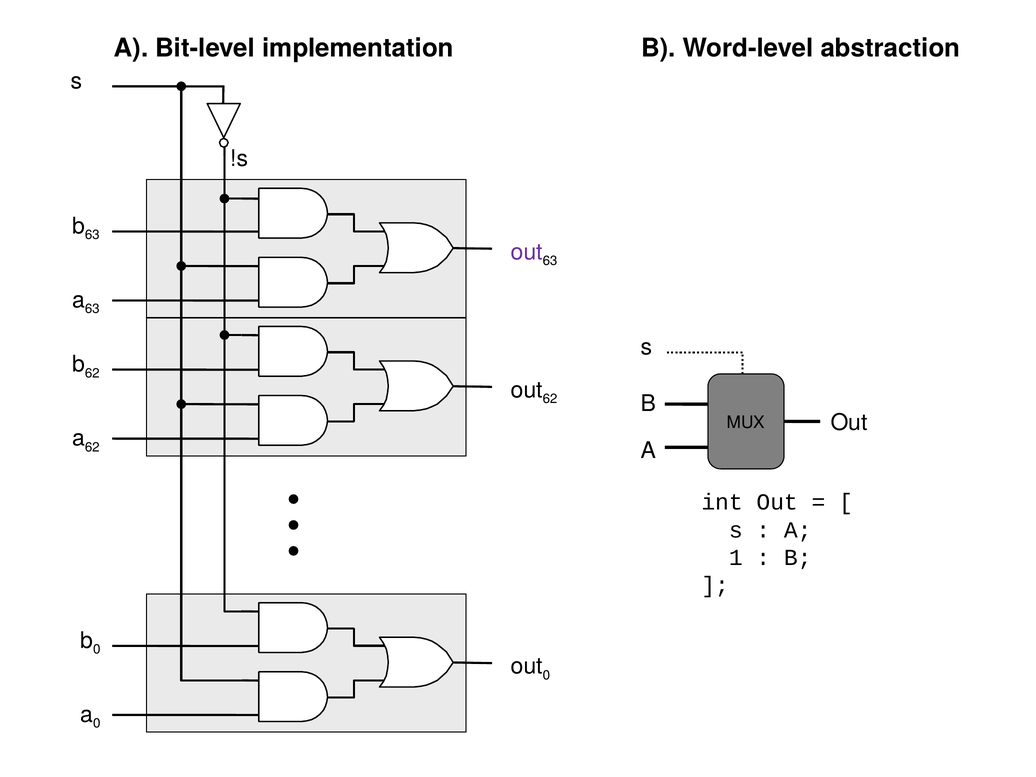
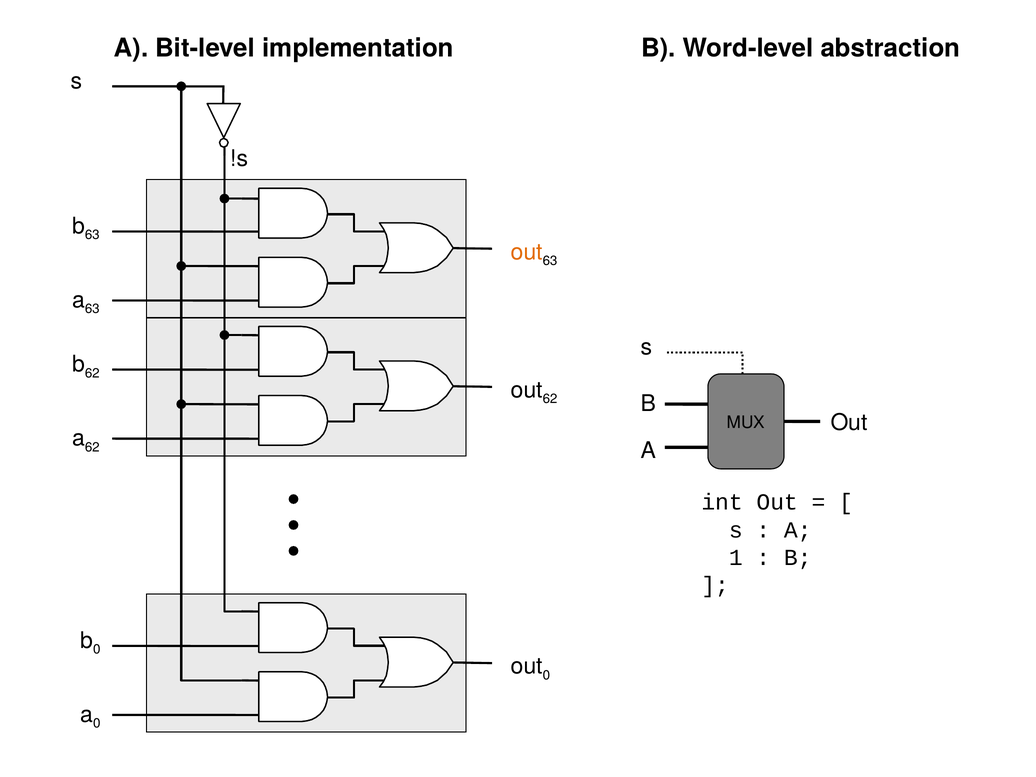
out colour: purple -> orange (527, 252)
